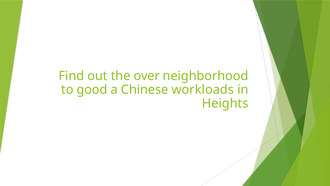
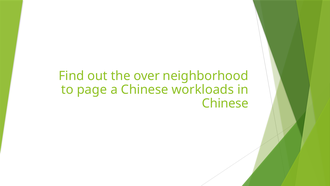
good: good -> page (92, 89)
Heights: Heights -> Chinese (225, 103)
